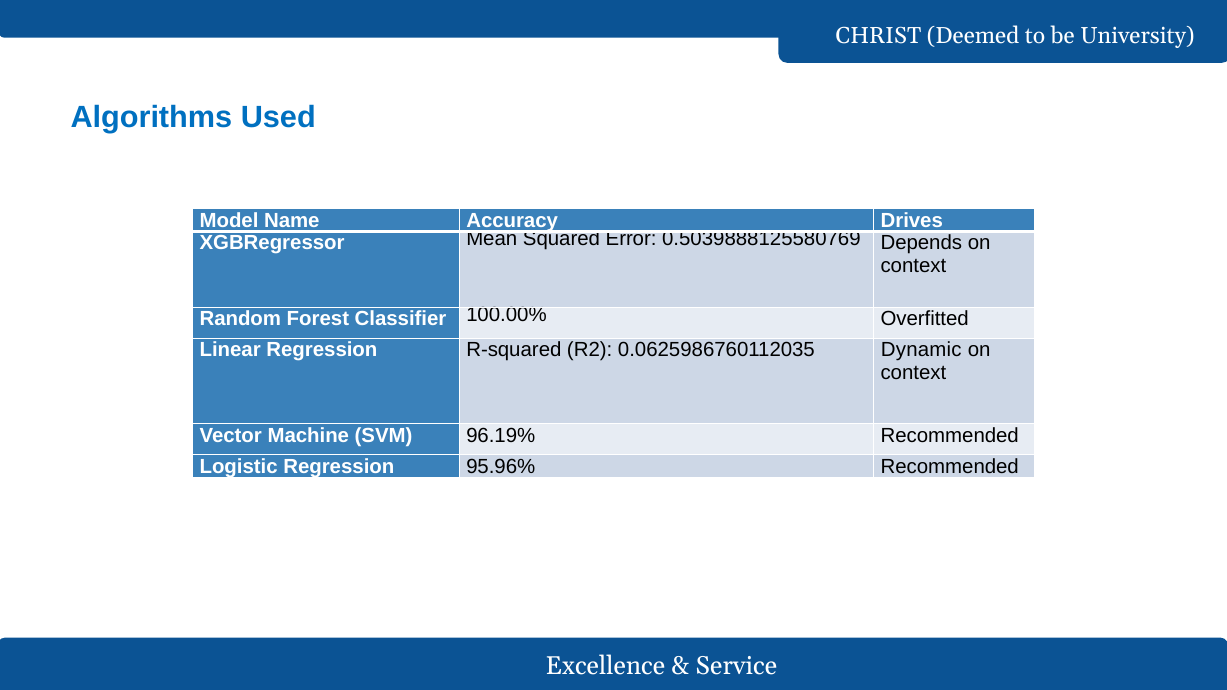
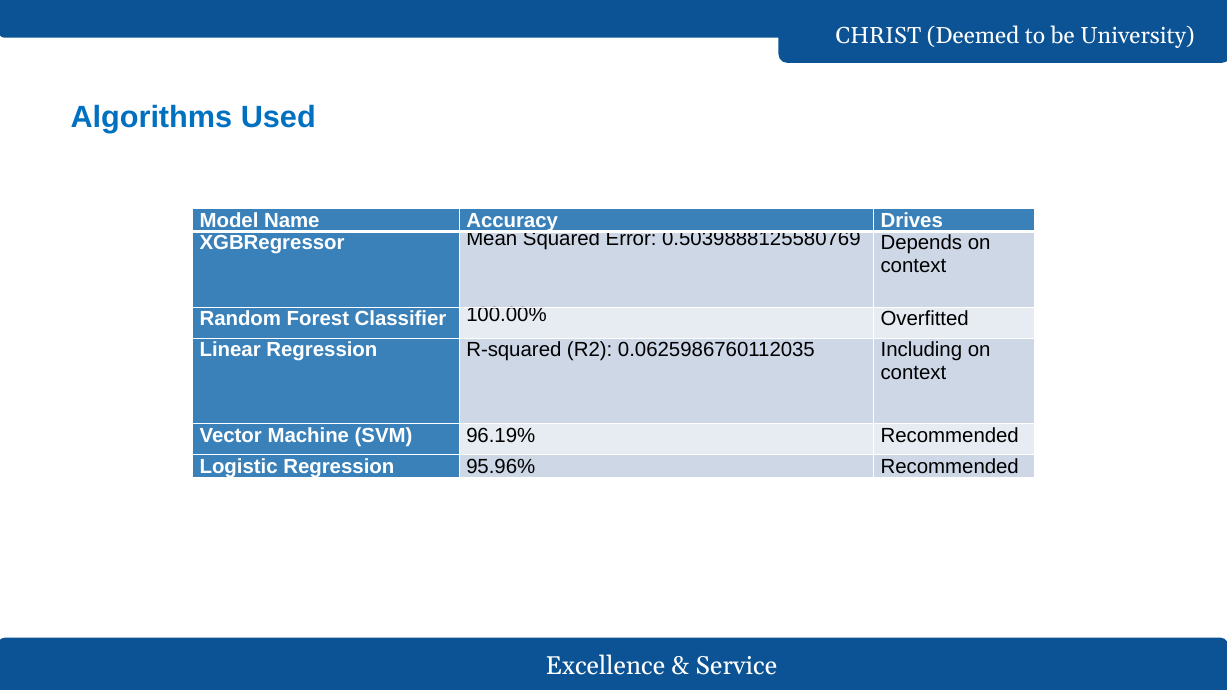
Dynamic: Dynamic -> Including (921, 350)
